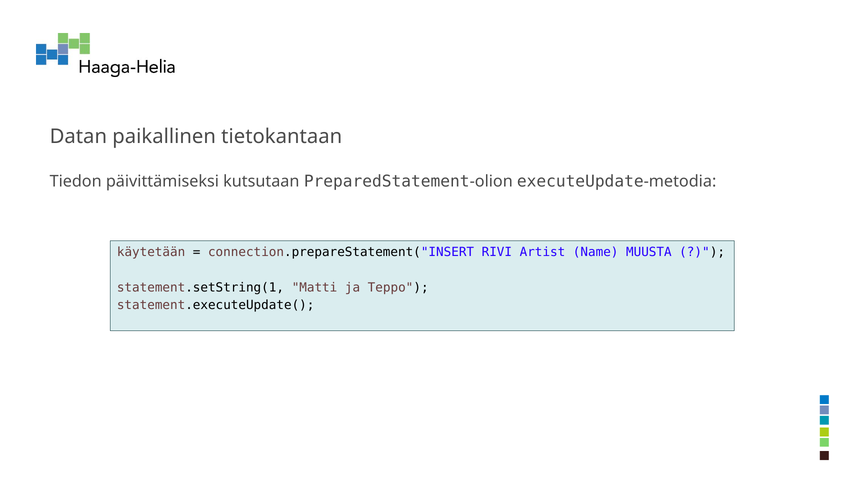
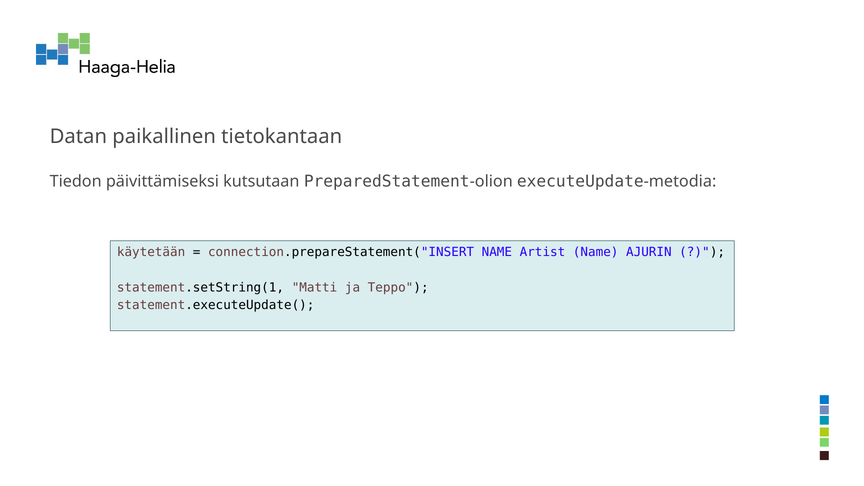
connection.prepareStatement("INSERT RIVI: RIVI -> NAME (497, 252)
MUUSTA: MUUSTA -> AJURIN (649, 252)
